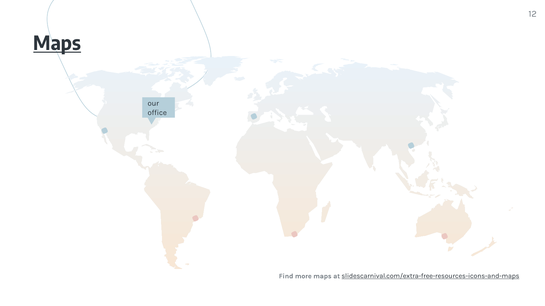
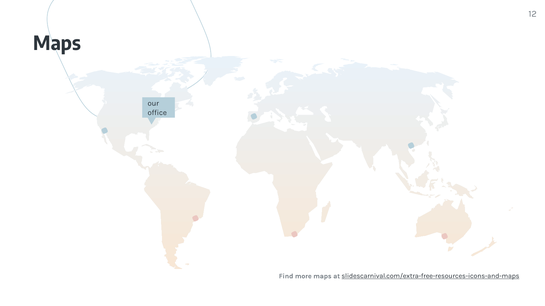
Maps underline: present -> none (57, 44)
